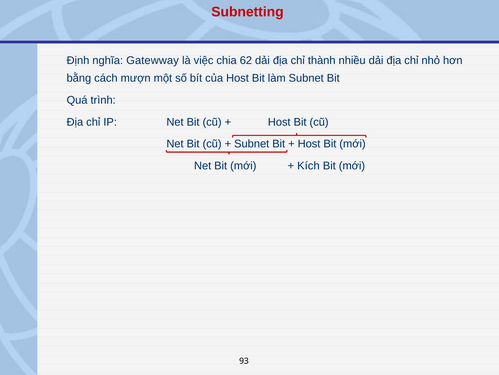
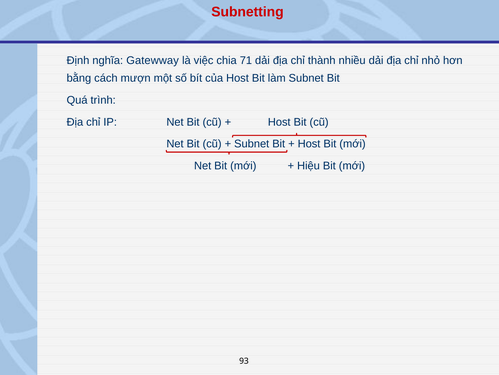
62: 62 -> 71 (246, 60)
Kích: Kích -> Hiệu (308, 165)
